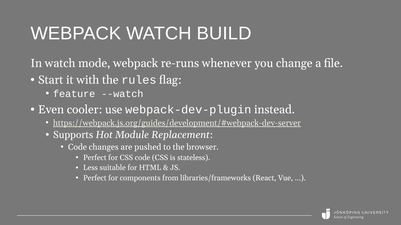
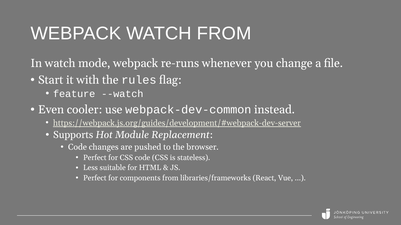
WATCH BUILD: BUILD -> FROM (224, 34)
webpack-dev-plugin: webpack-dev-plugin -> webpack-dev-common (188, 110)
